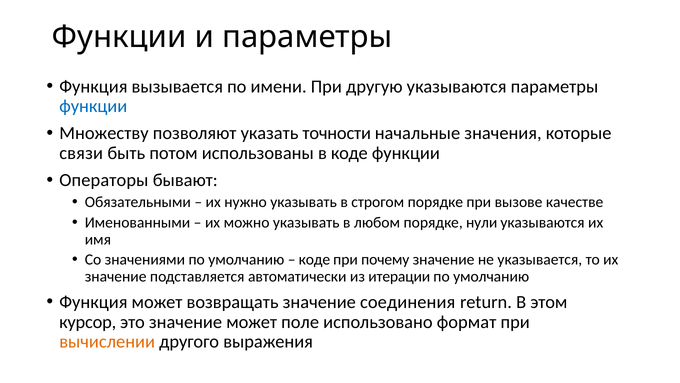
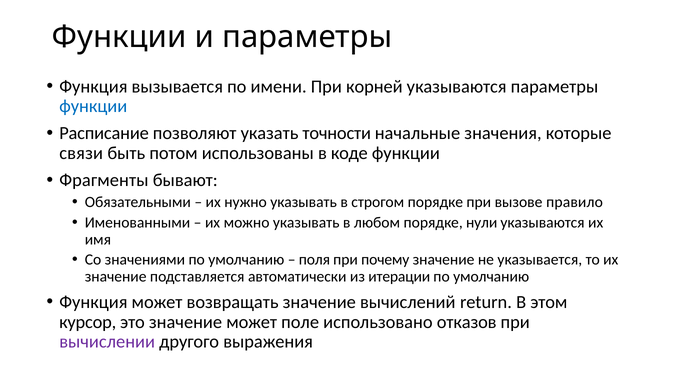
другую: другую -> корней (374, 86)
Множеству: Множеству -> Расписание (104, 133)
Операторы: Операторы -> Фрагменты (104, 180)
качестве: качестве -> правило (575, 202)
коде: коде -> поля (314, 259)
соединения: соединения -> вычислений (408, 302)
формат: формат -> отказов (467, 322)
вычислении colour: orange -> purple (107, 341)
